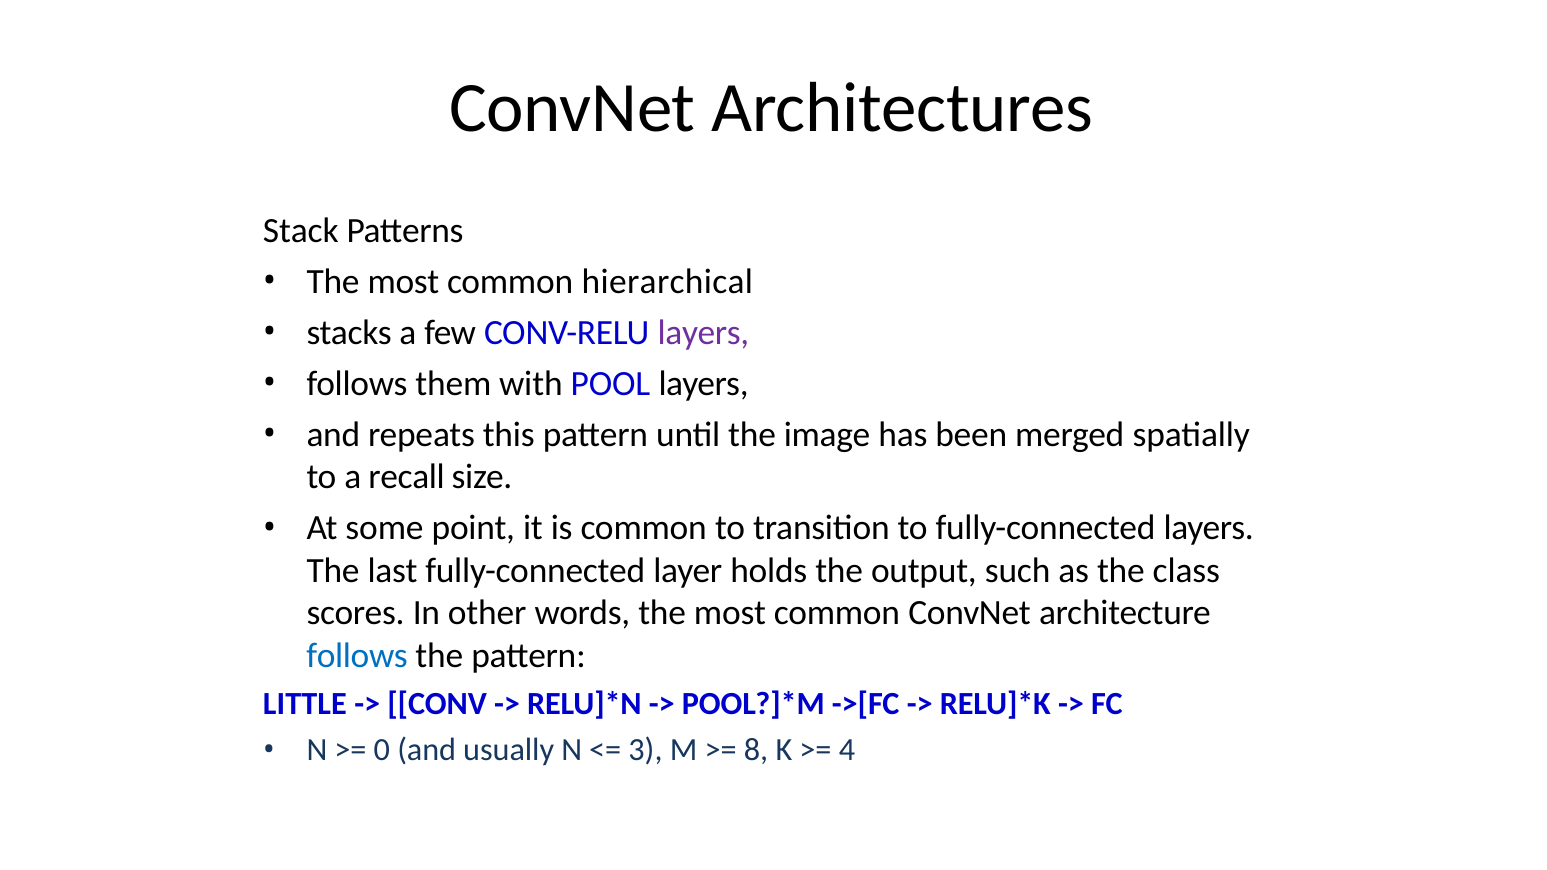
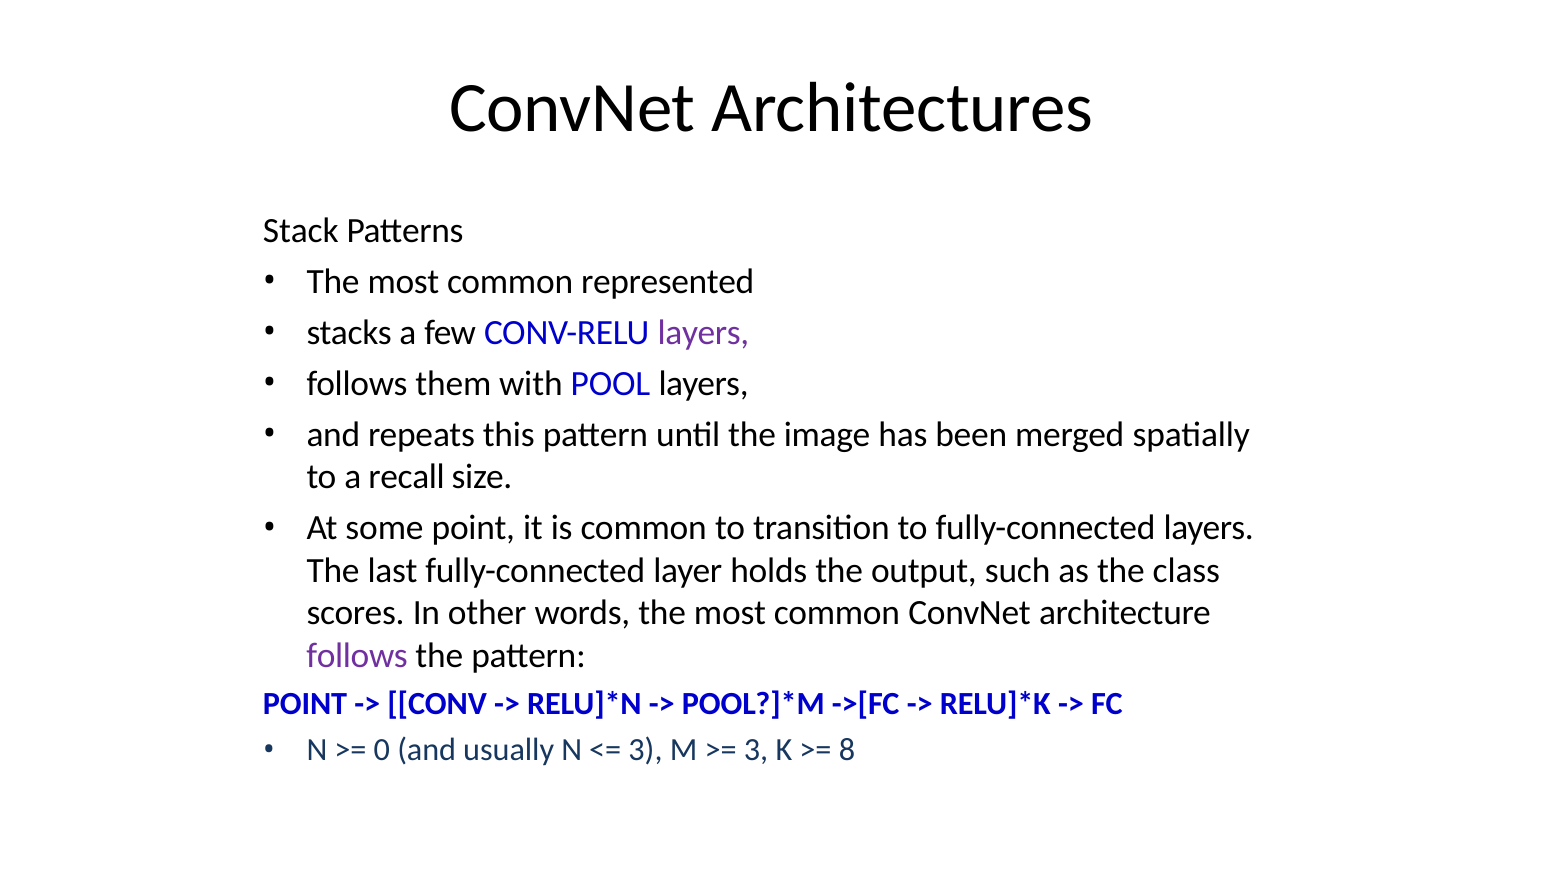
hierarchical: hierarchical -> represented (668, 282)
follows colour: blue -> purple (357, 656)
LITTLE: LITTLE -> POINT (305, 704)
8: 8 -> 3 (756, 751)
4: 4 -> 8 (847, 751)
